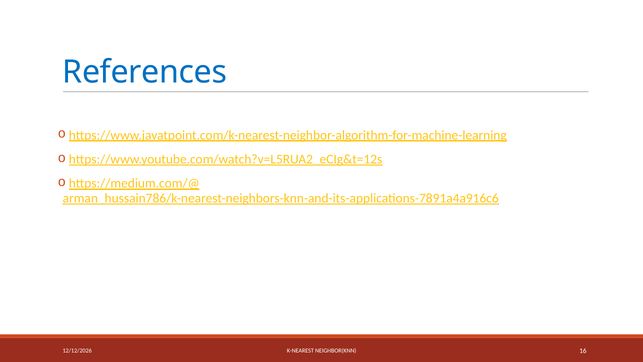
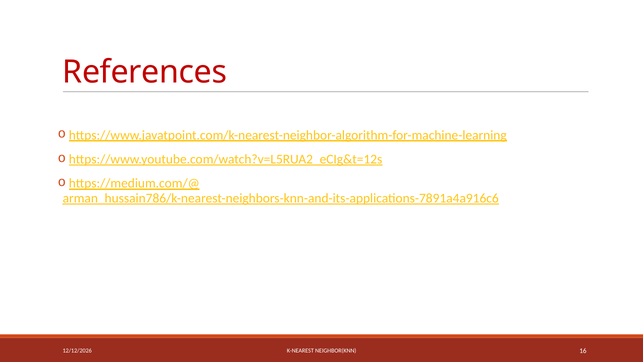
References colour: blue -> red (145, 72)
